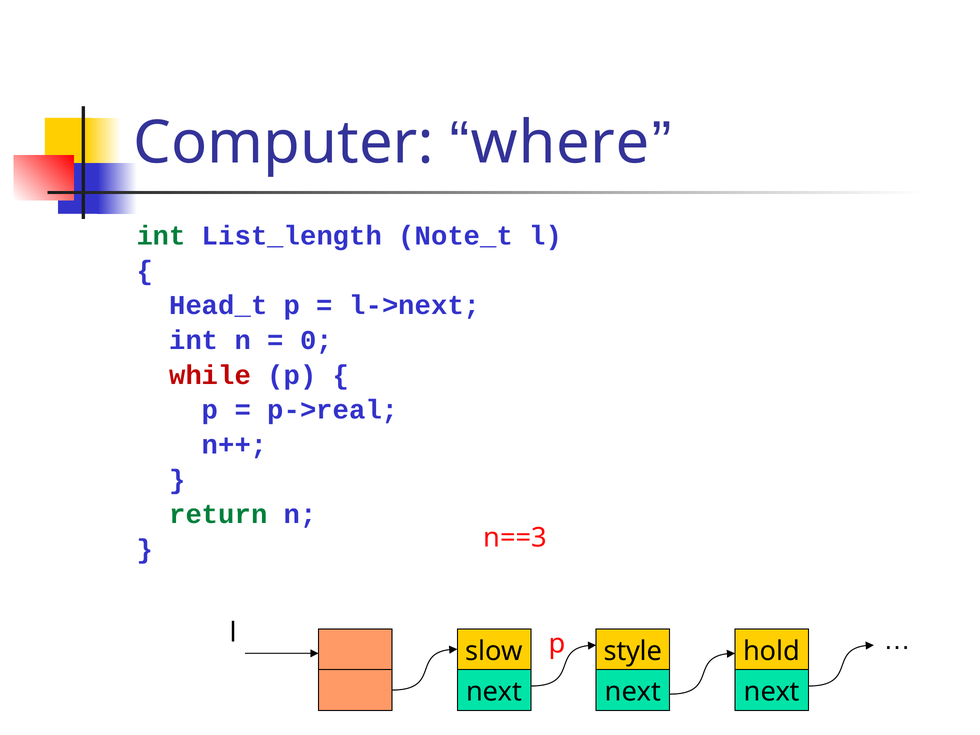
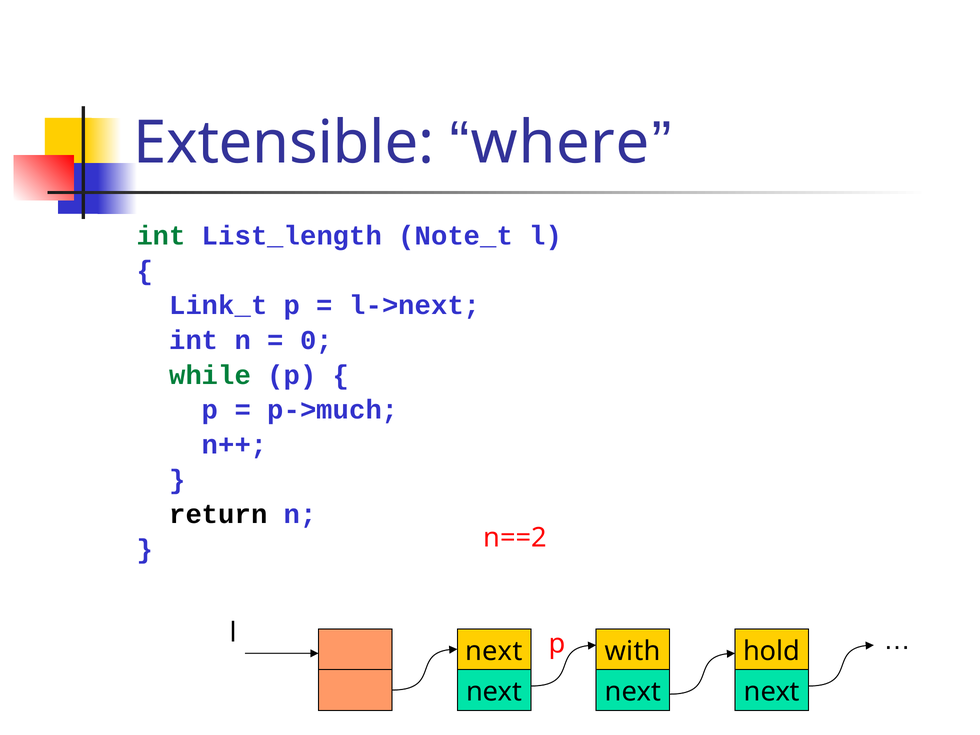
Computer: Computer -> Extensible (284, 143)
Head_t: Head_t -> Link_t (218, 305)
while colour: red -> green (210, 375)
p->real: p->real -> p->much (333, 410)
return colour: green -> black (218, 514)
n==3: n==3 -> n==2 (515, 538)
slow: slow -> next (494, 651)
style: style -> with (633, 651)
